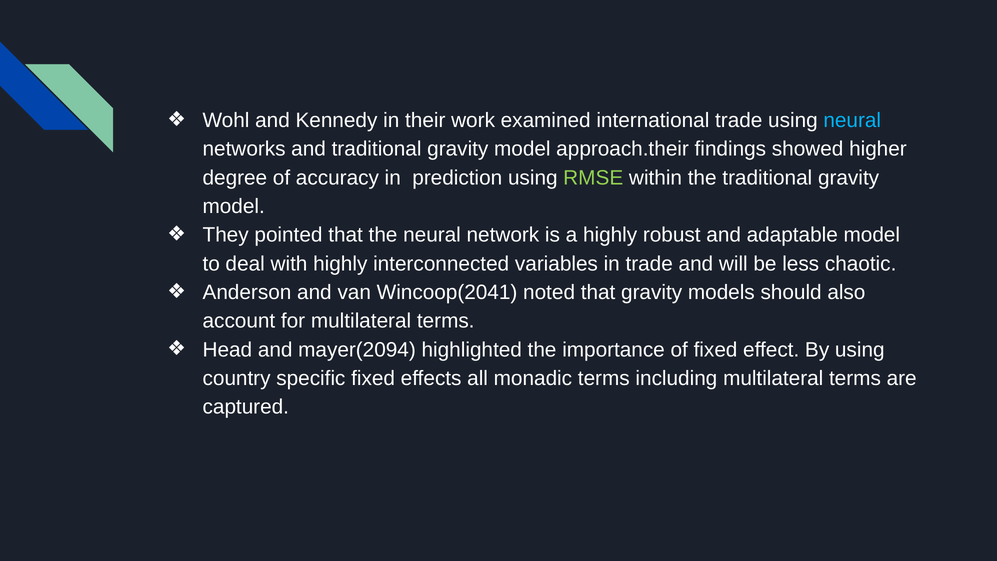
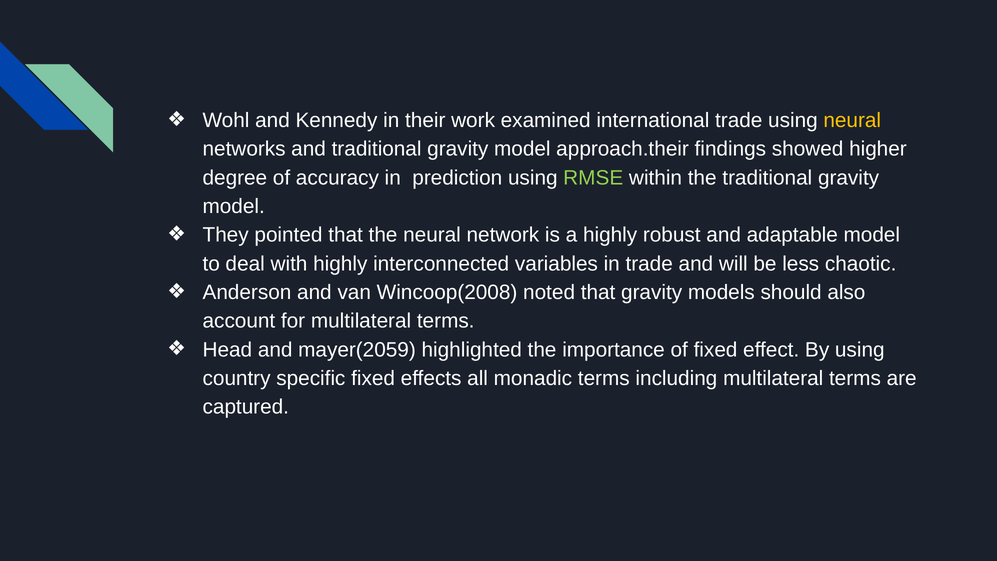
neural colour: light blue -> yellow (852, 120)
Wincoop(2041: Wincoop(2041 -> Wincoop(2008 (447, 292)
mayer(2094: mayer(2094 -> mayer(2059 (357, 350)
